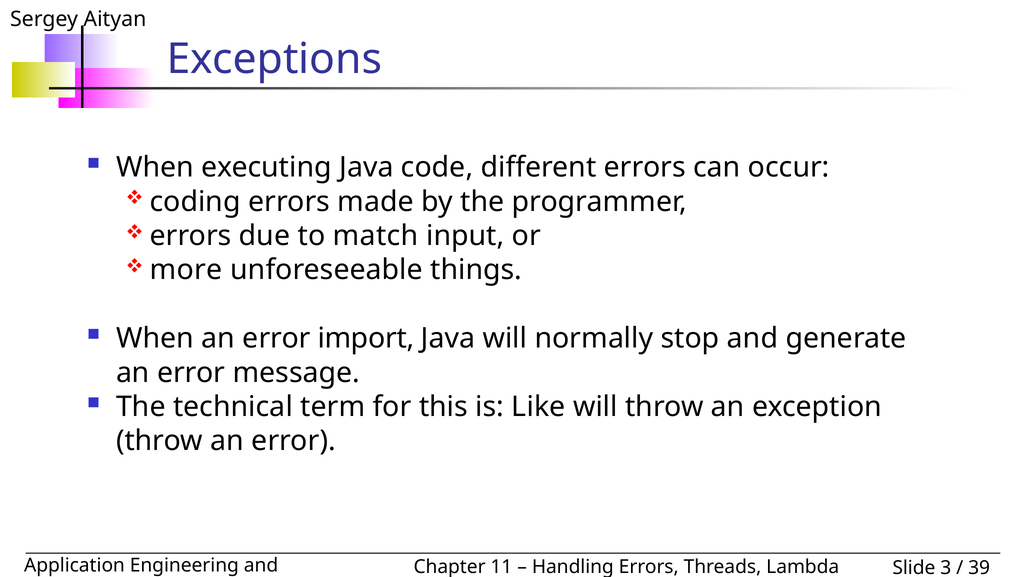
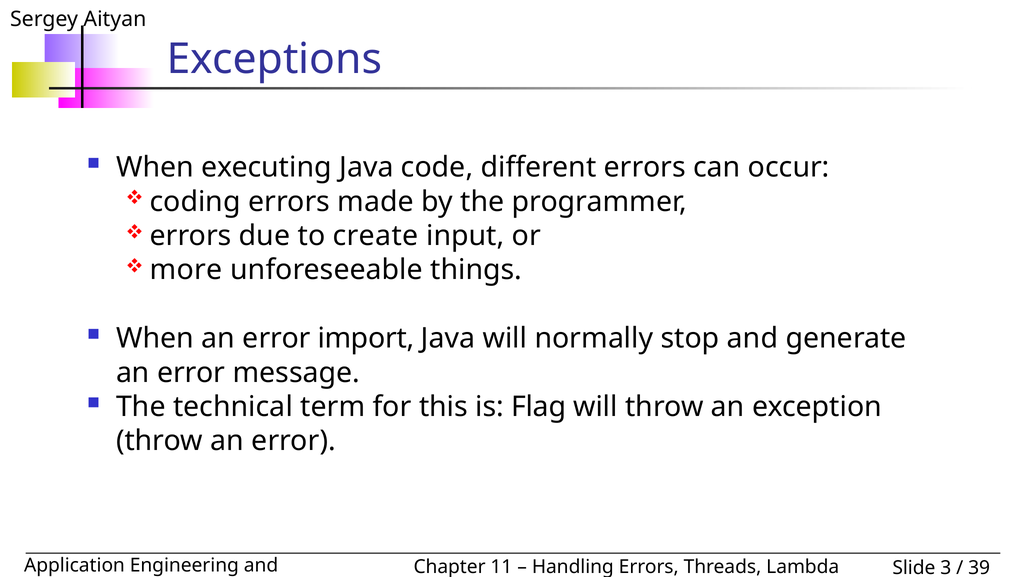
match: match -> create (376, 236)
Like: Like -> Flag (539, 407)
